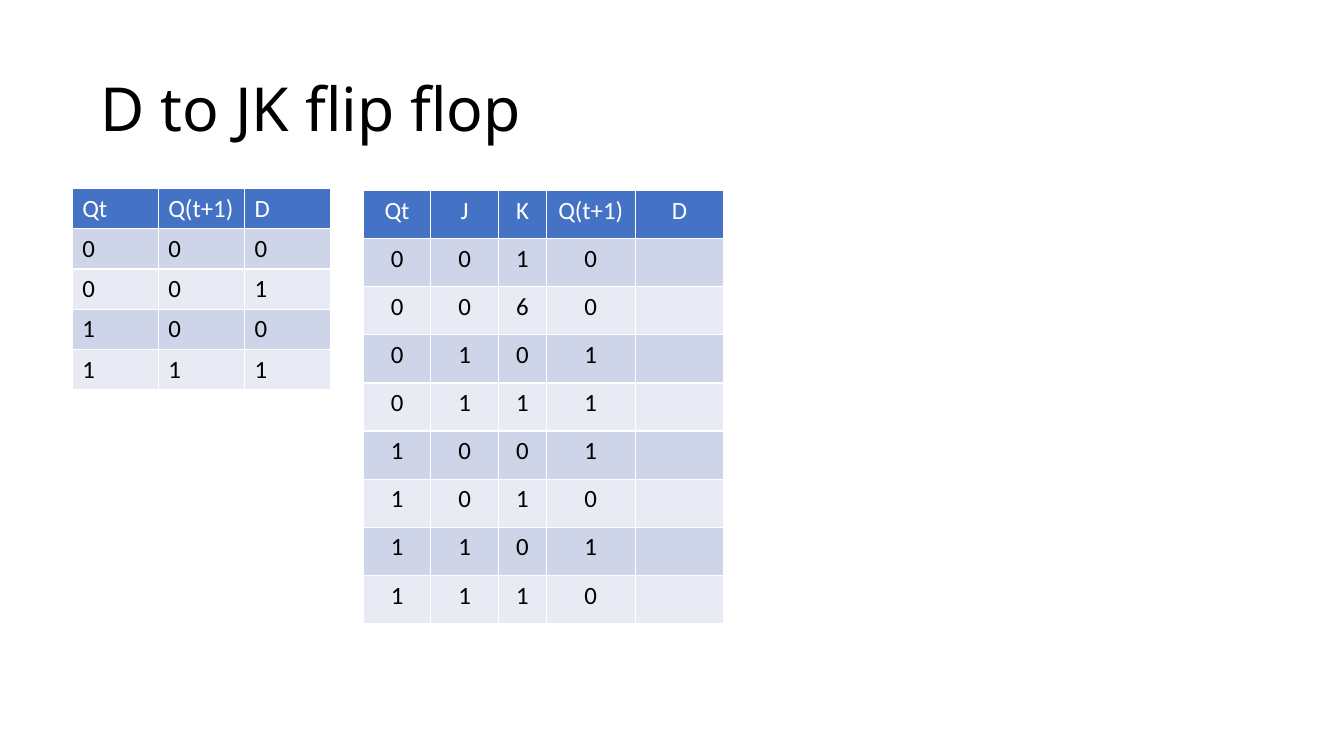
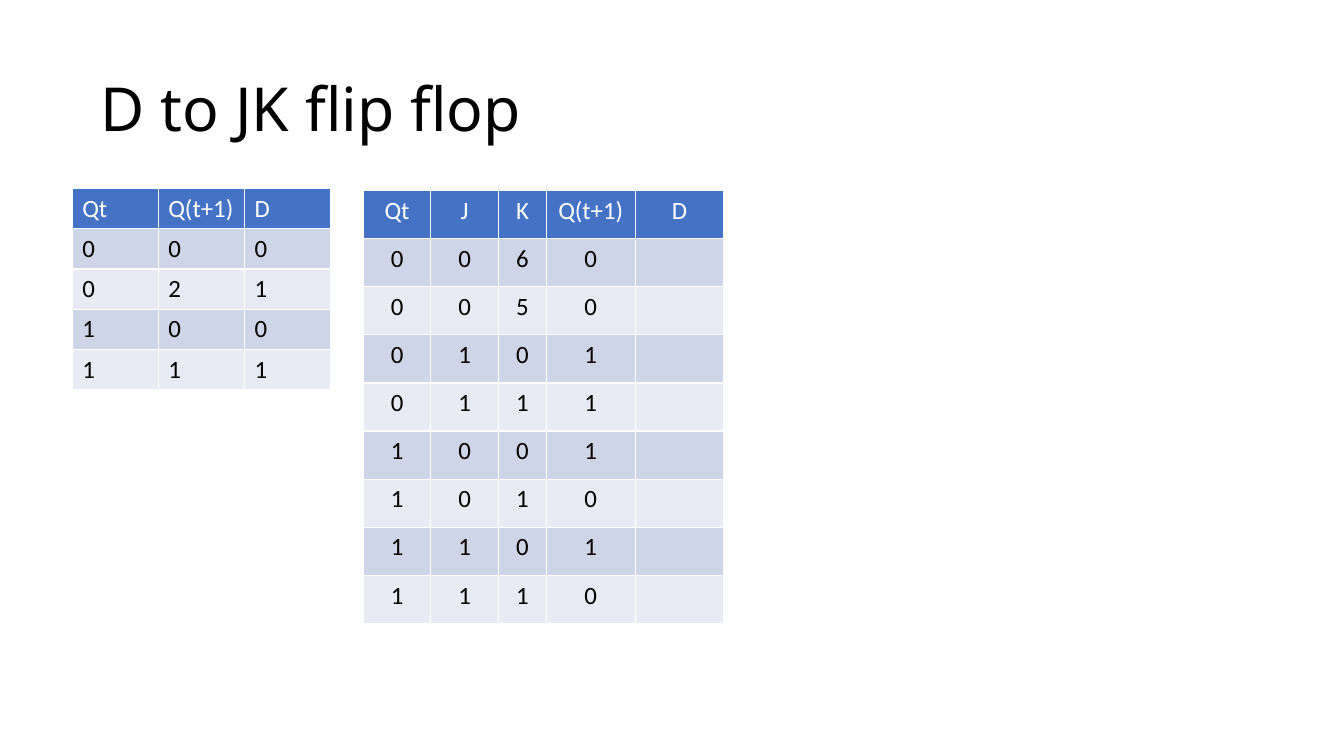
1: 1 -> 6 (522, 259)
0: 0 -> 2 (175, 289)
6: 6 -> 5 (522, 307)
